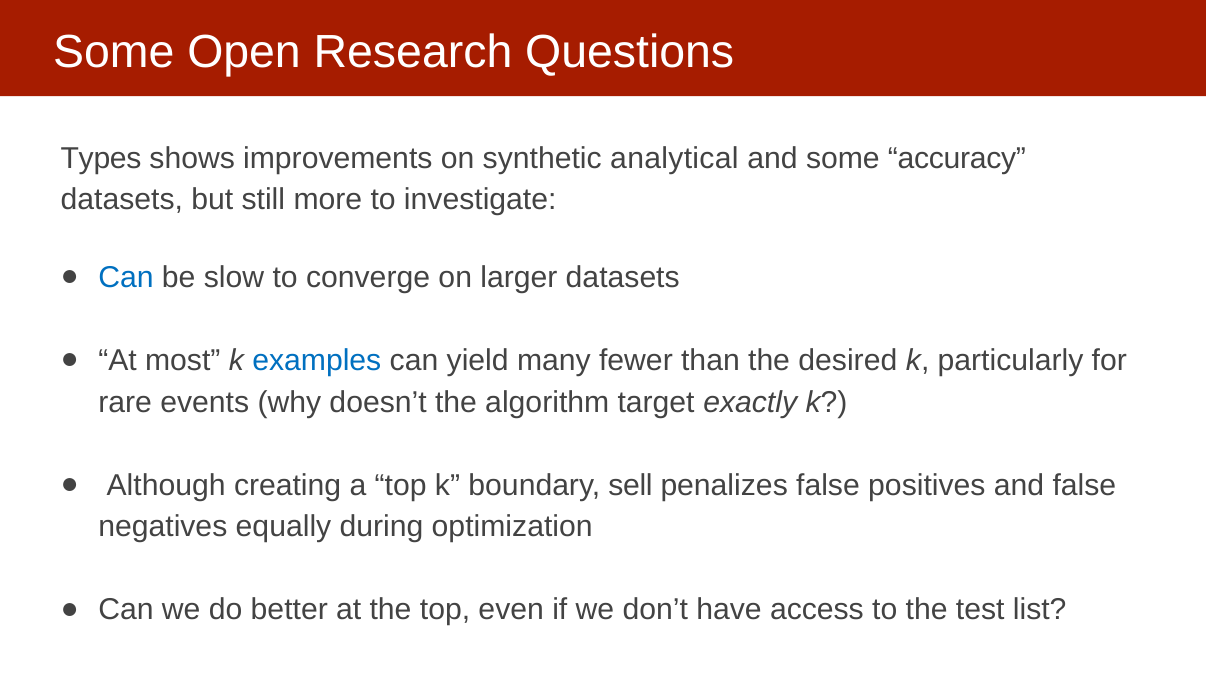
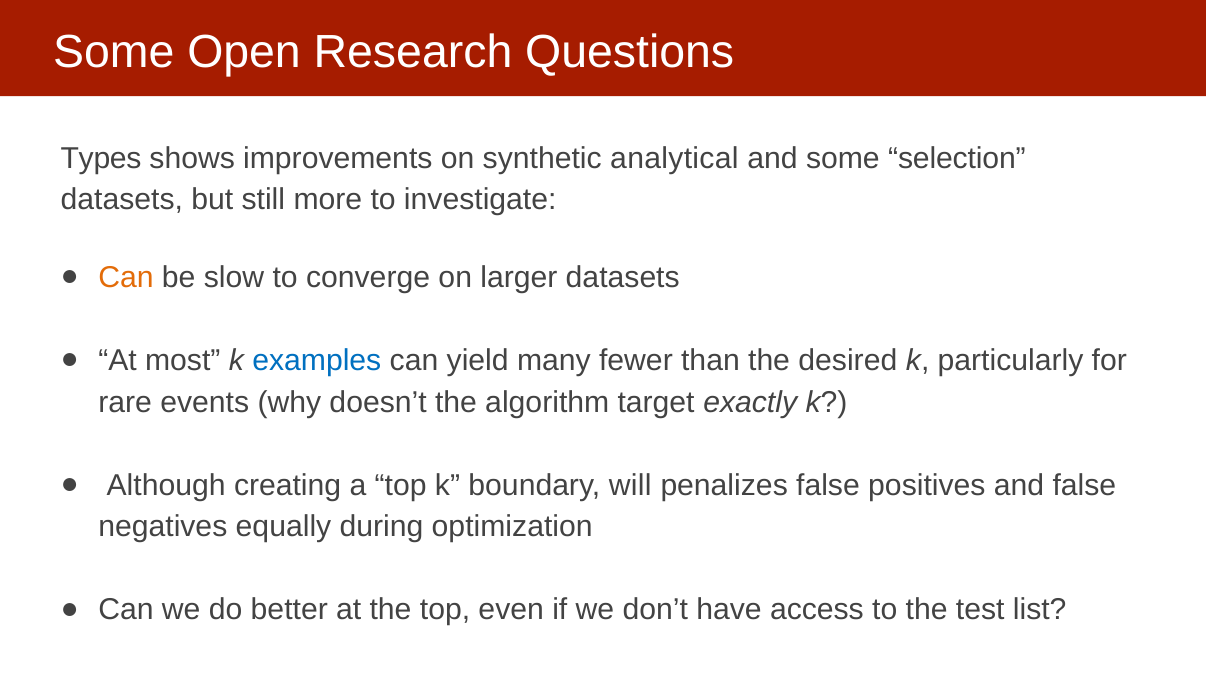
accuracy: accuracy -> selection (957, 158)
Can colour: blue -> orange (126, 278)
sell: sell -> will (630, 486)
